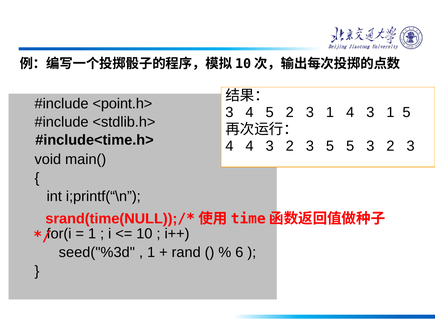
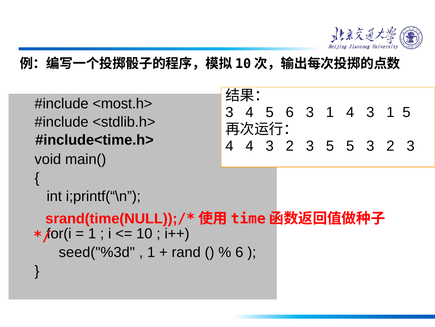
<point.h>: <point.h> -> <most.h> (122, 103)
5 2: 2 -> 6 (290, 112)
